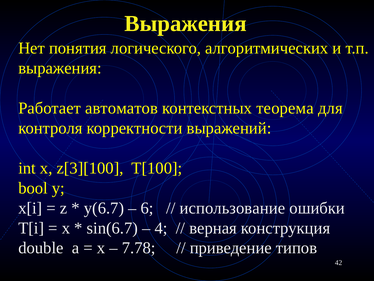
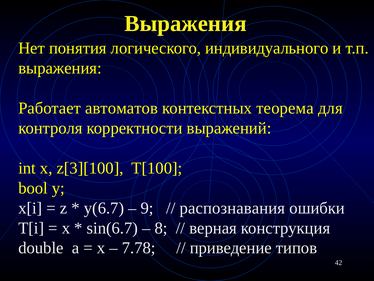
алгоритмических: алгоритмических -> индивидуального (267, 48)
6: 6 -> 9 (147, 208)
использование: использование -> распознавания (232, 208)
4: 4 -> 8 (161, 228)
